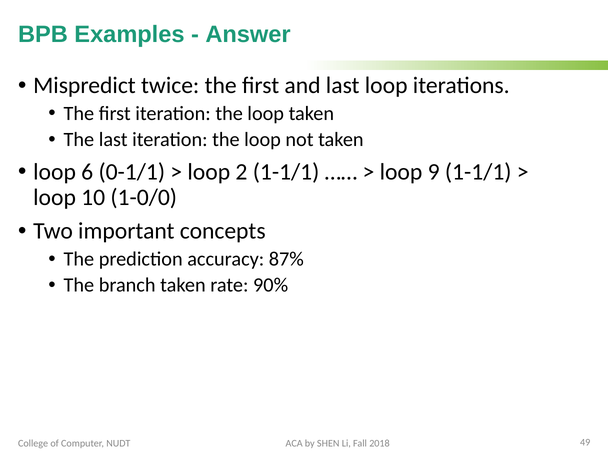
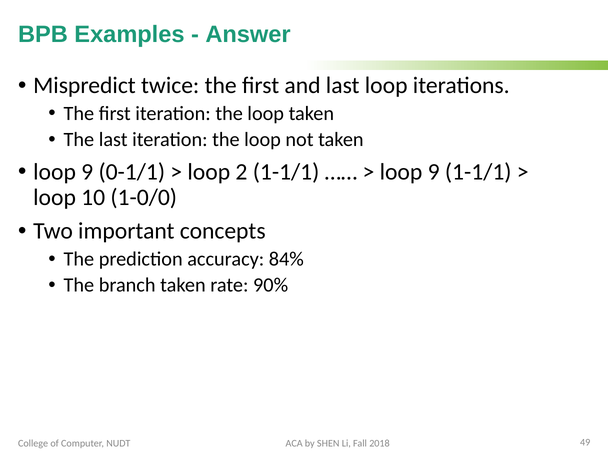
6: 6 -> 9 (87, 172)
87%: 87% -> 84% (286, 259)
